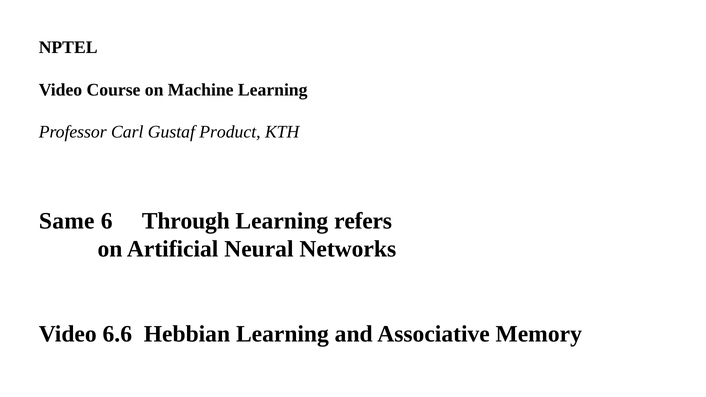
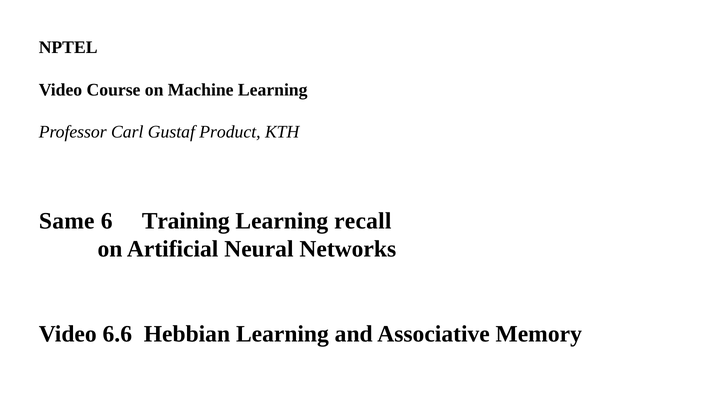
Through: Through -> Training (186, 221)
refers: refers -> recall (363, 221)
